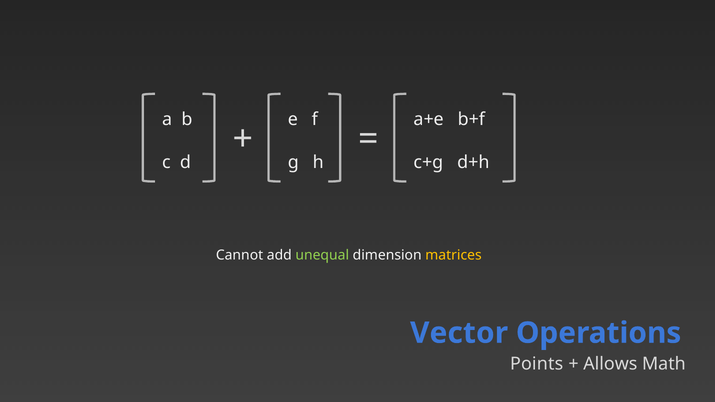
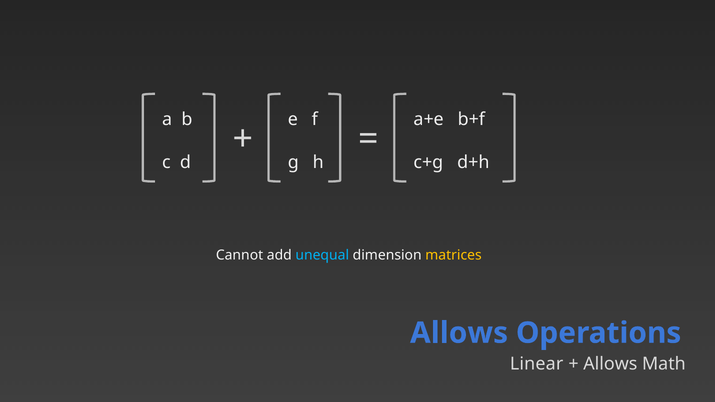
unequal colour: light green -> light blue (322, 255)
Vector: Vector -> Allows (459, 333)
Points: Points -> Linear (537, 364)
